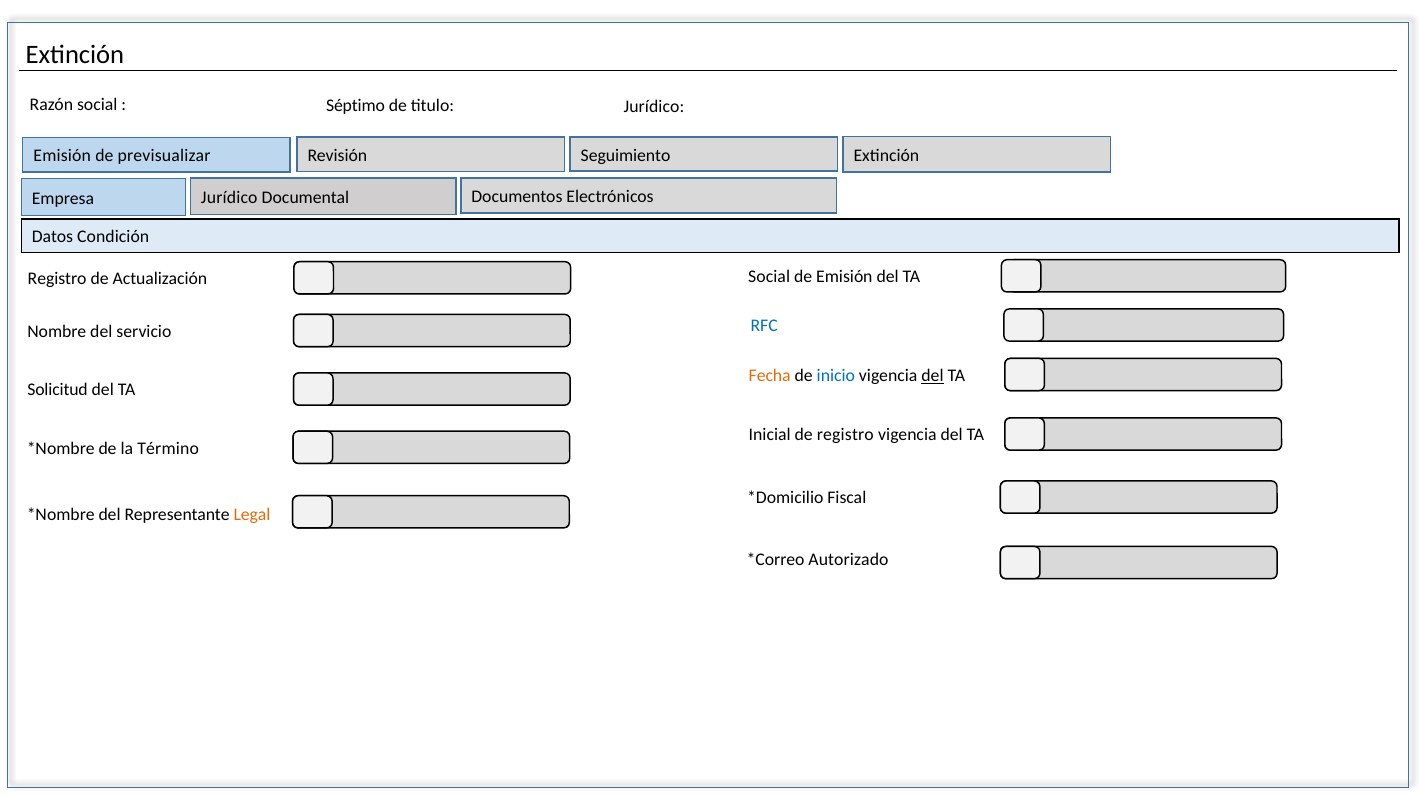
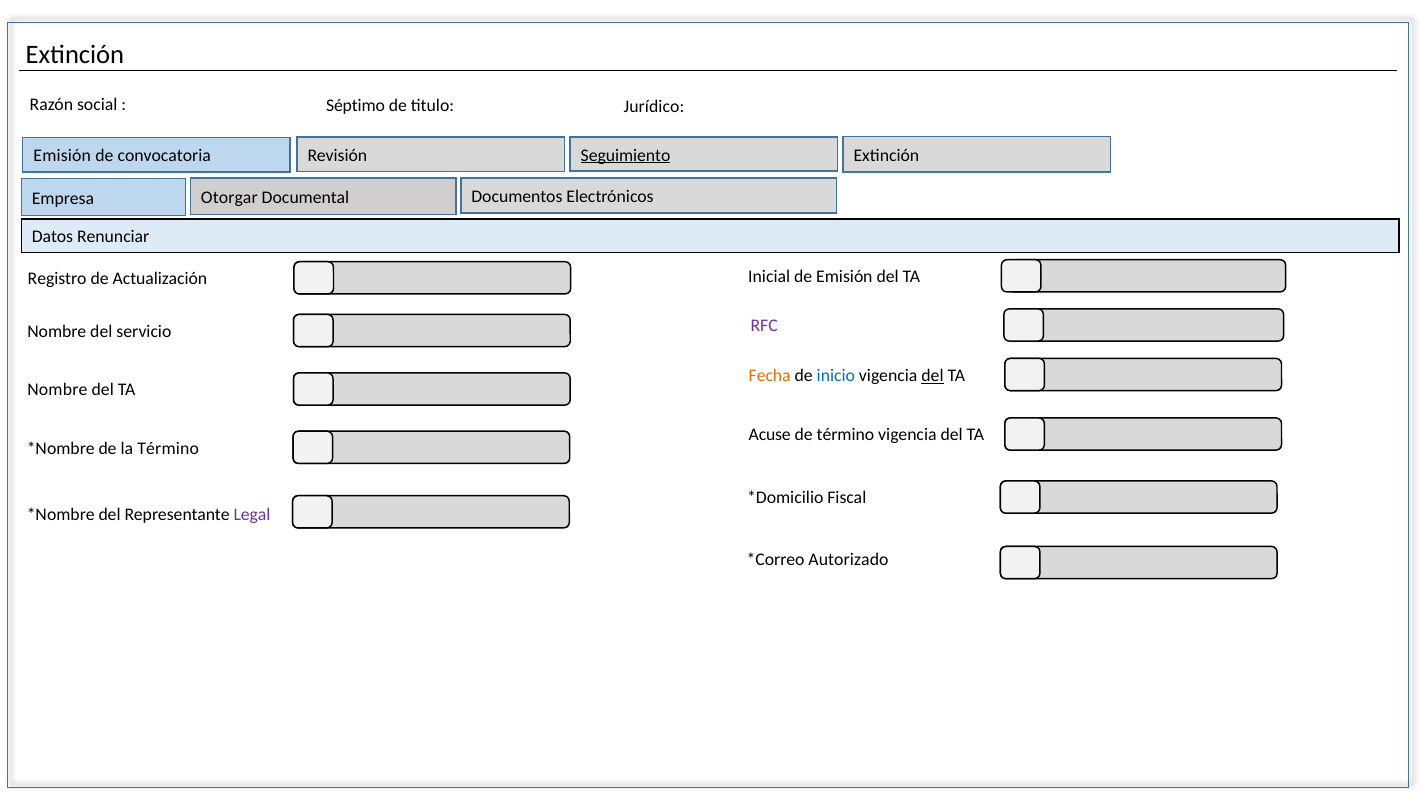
Seguimiento underline: none -> present (626, 155)
previsualizar: previsualizar -> convocatoria (164, 156)
Empresa Jurídico: Jurídico -> Otorgar (229, 198)
Condición: Condición -> Renunciar (113, 237)
Social: Social -> Inicial (769, 277)
RFC colour: blue -> purple (764, 326)
Solicitud: Solicitud -> Nombre (57, 390)
Inicial: Inicial -> Acuse (770, 435)
de registro: registro -> término (845, 435)
Legal colour: orange -> purple (252, 515)
